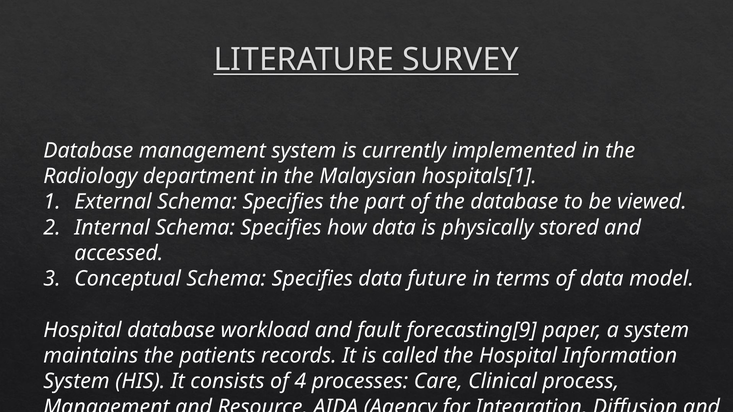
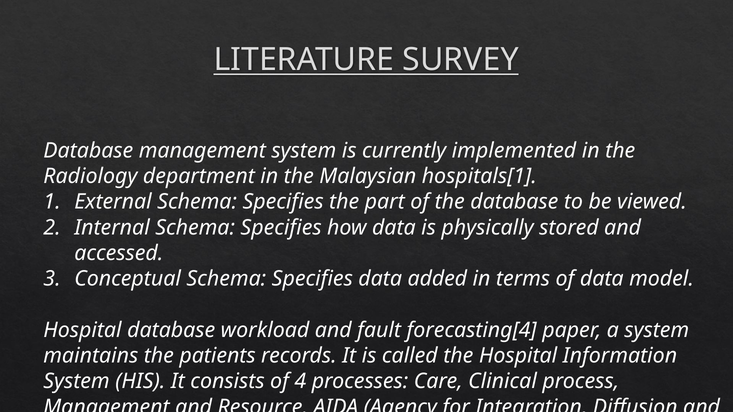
future: future -> added (437, 279)
forecasting[9: forecasting[9 -> forecasting[4 (472, 330)
